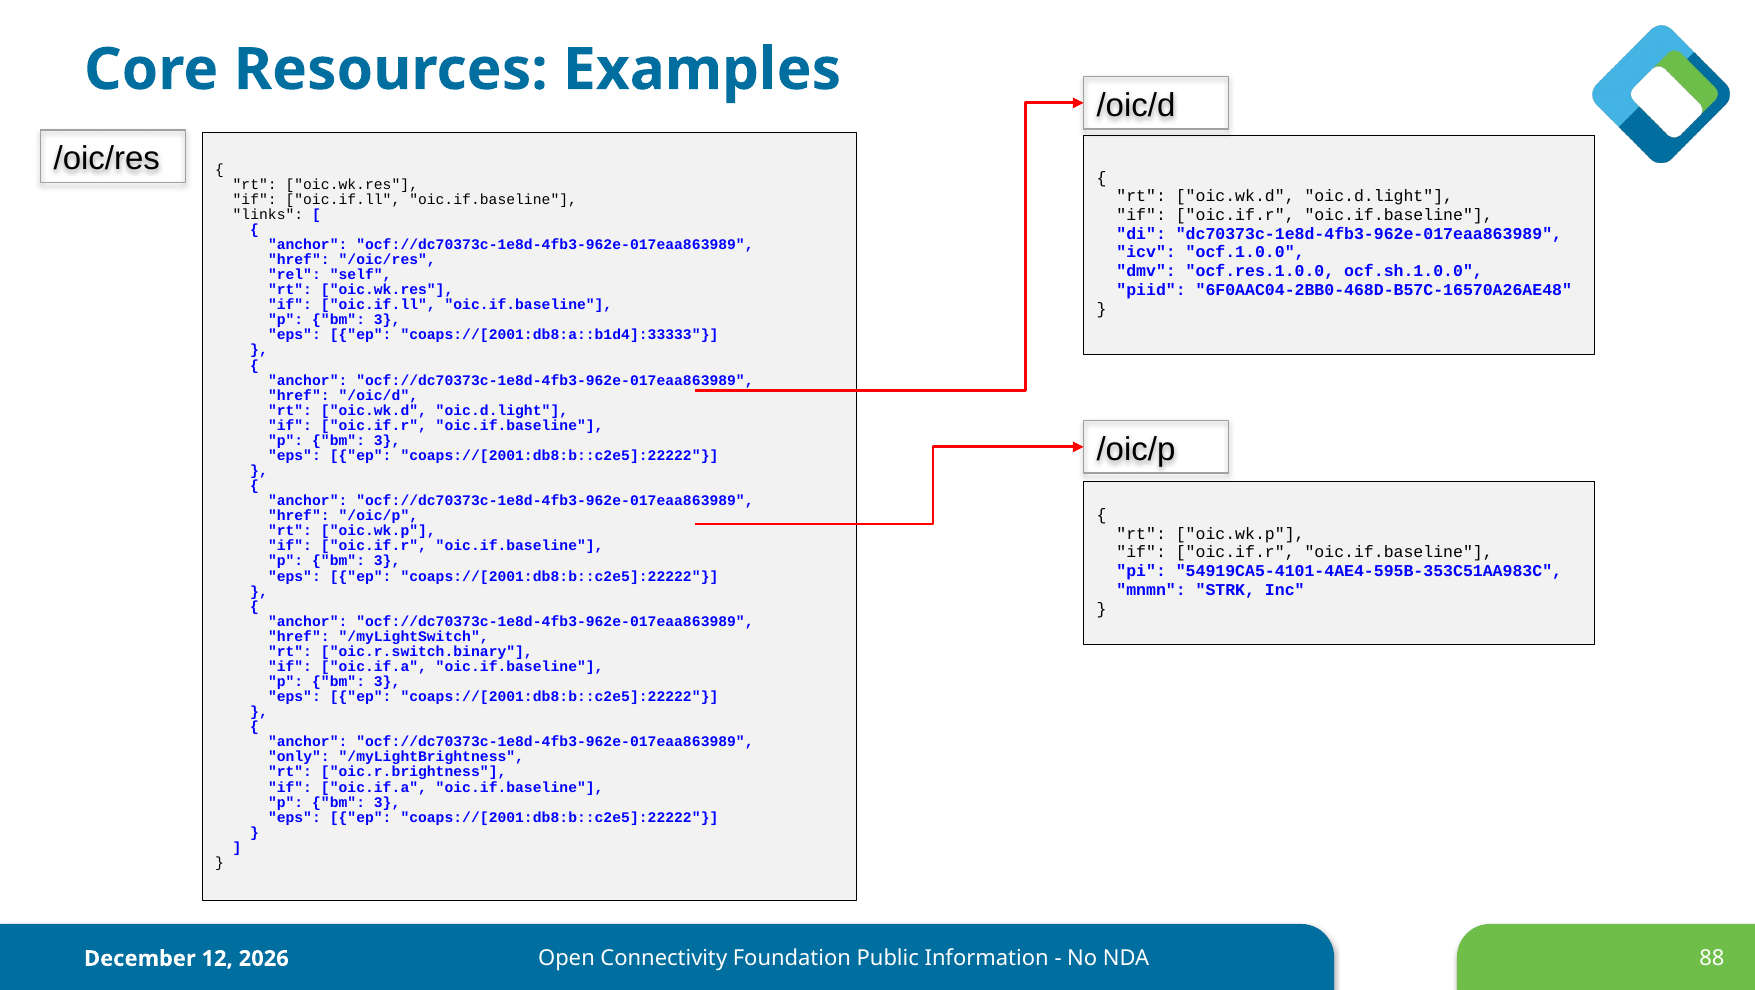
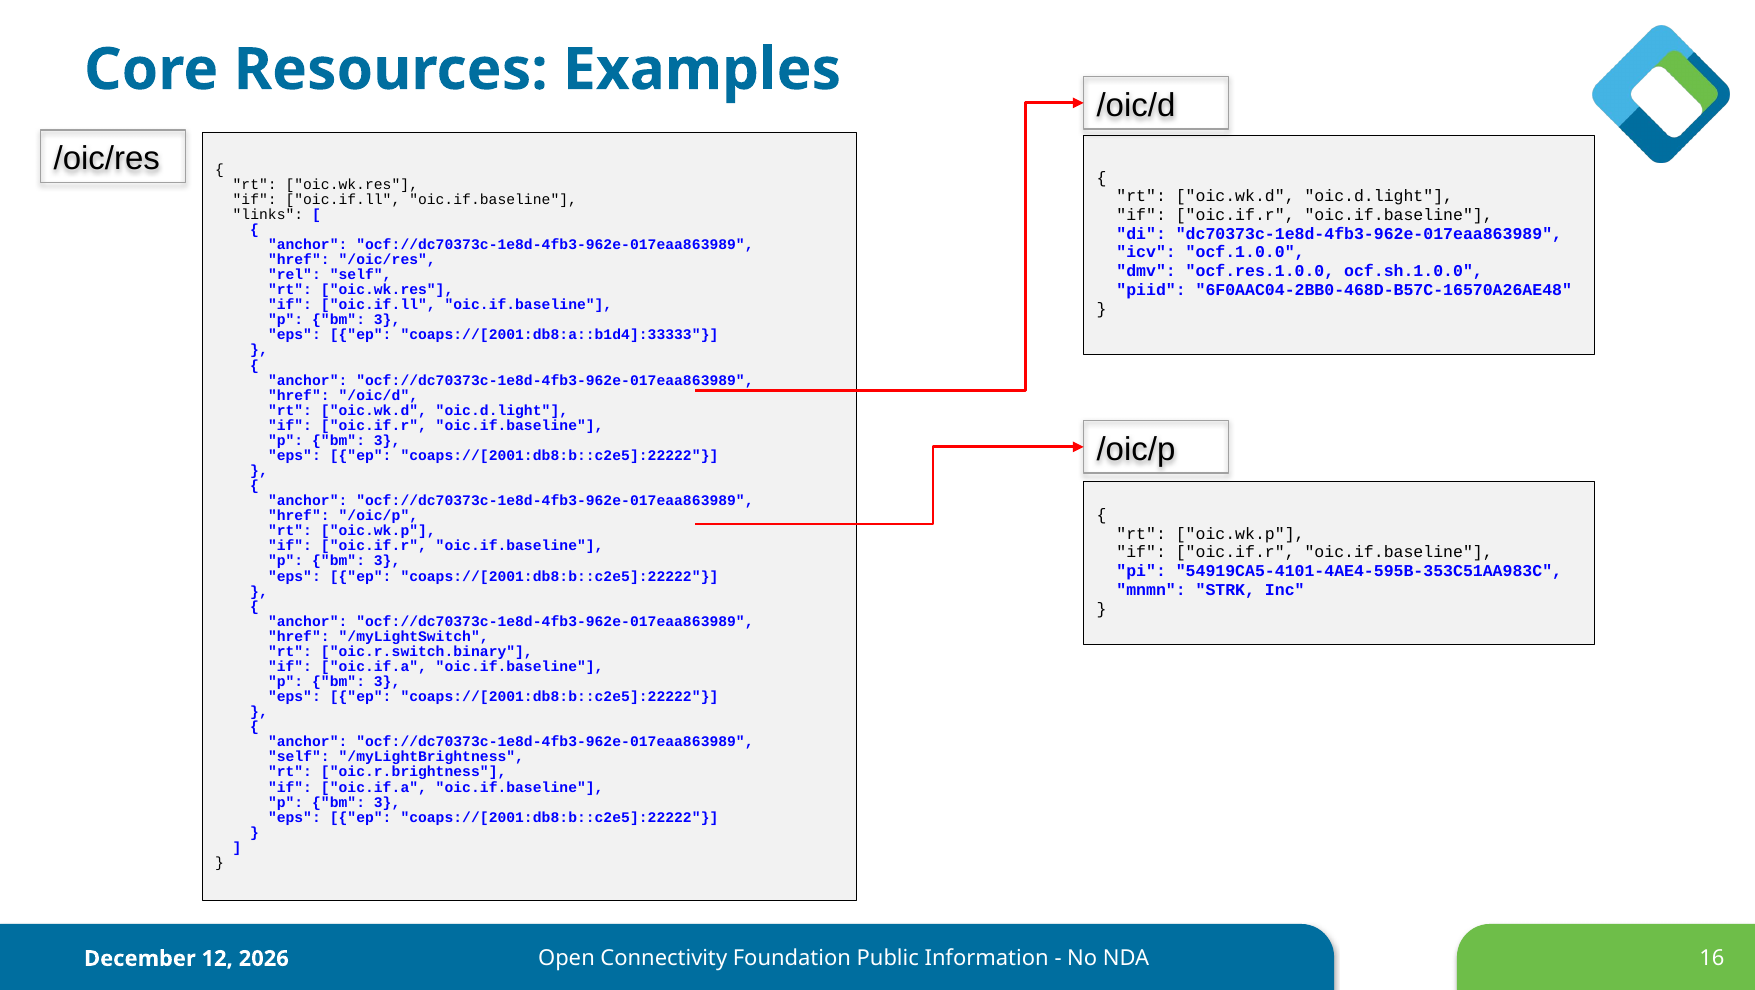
only: only -> self (299, 757)
88: 88 -> 16 (1712, 958)
